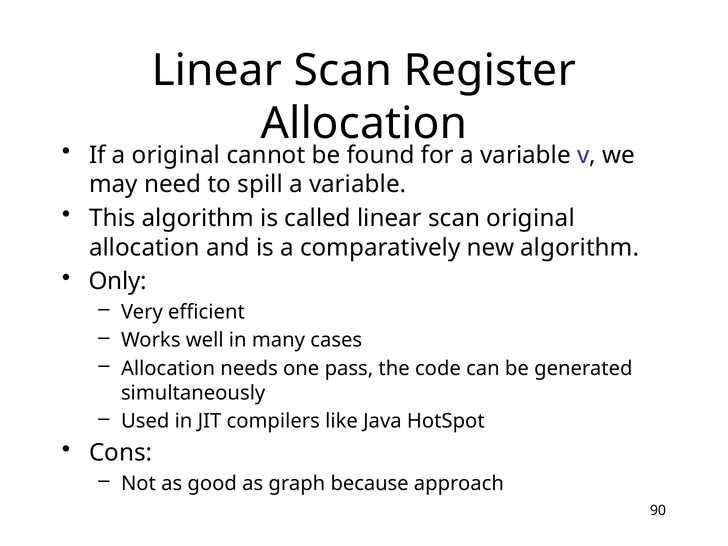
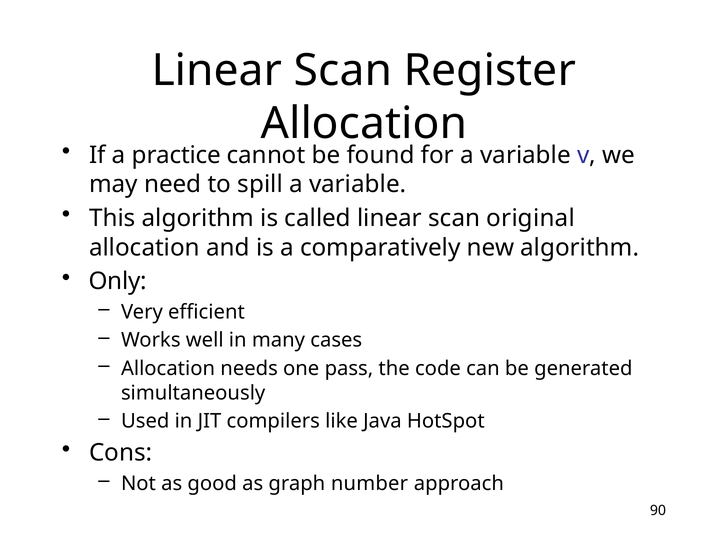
a original: original -> practice (176, 155)
because: because -> number (369, 483)
